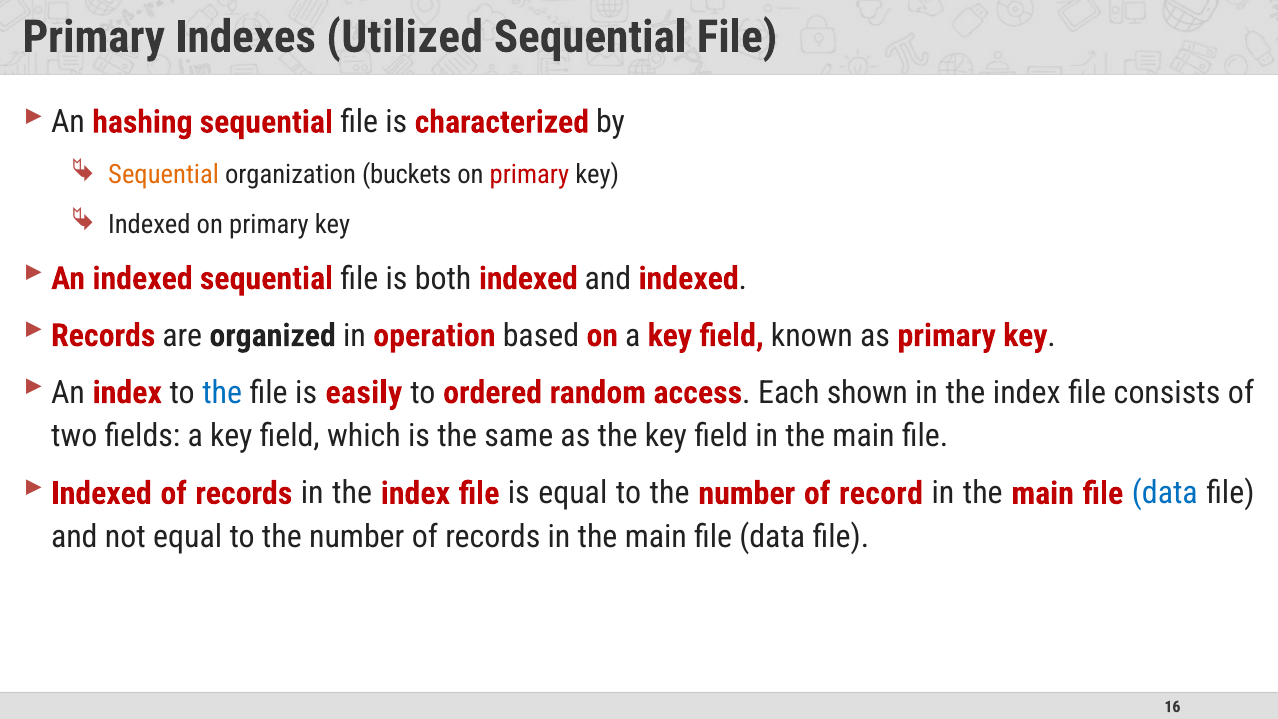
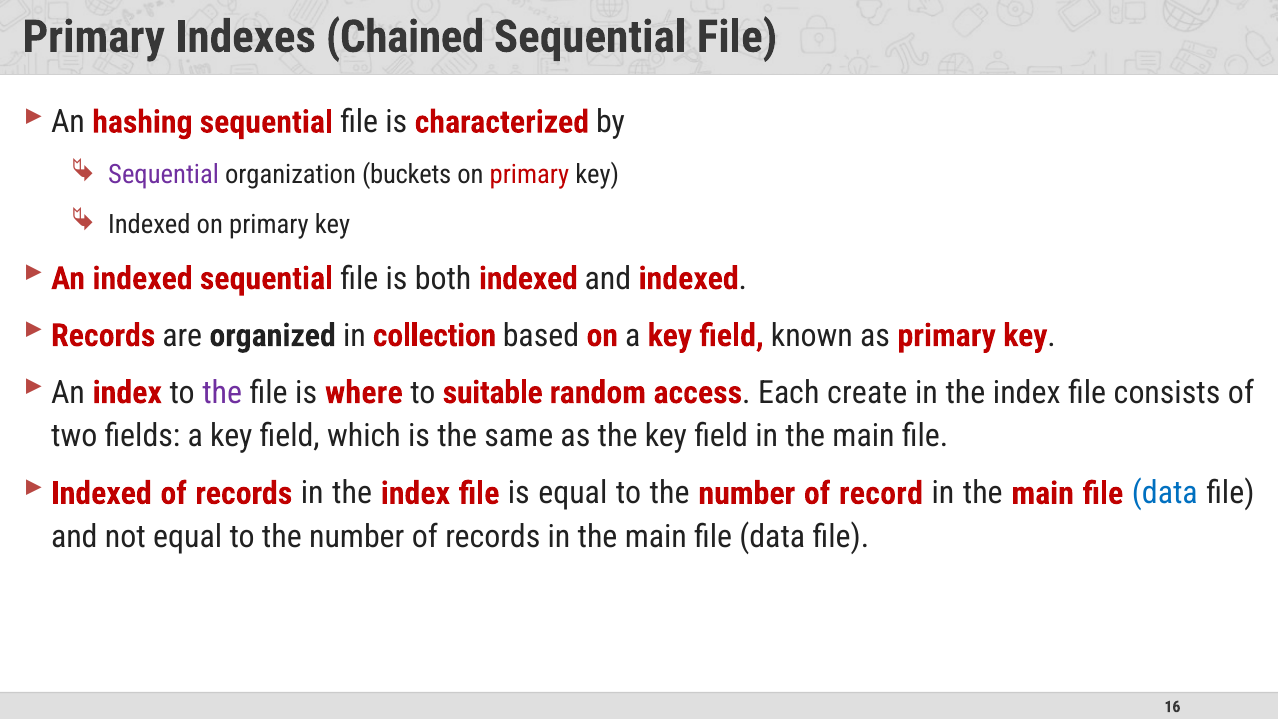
Utilized: Utilized -> Chained (405, 37)
Sequential colour: orange -> purple (164, 175)
operation: operation -> collection (435, 336)
the colour: blue -> purple (222, 393)
easily: easily -> where (364, 393)
ordered: ordered -> suitable (493, 393)
shown: shown -> create (867, 393)
